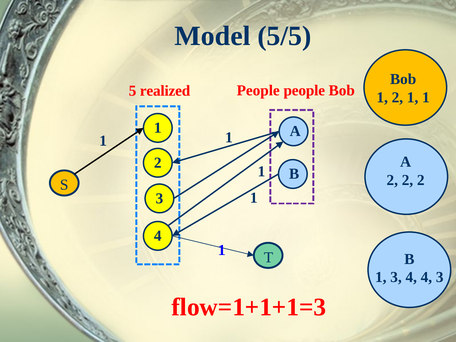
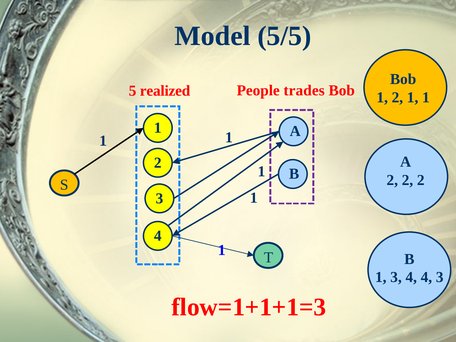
People people: people -> trades (304, 90)
